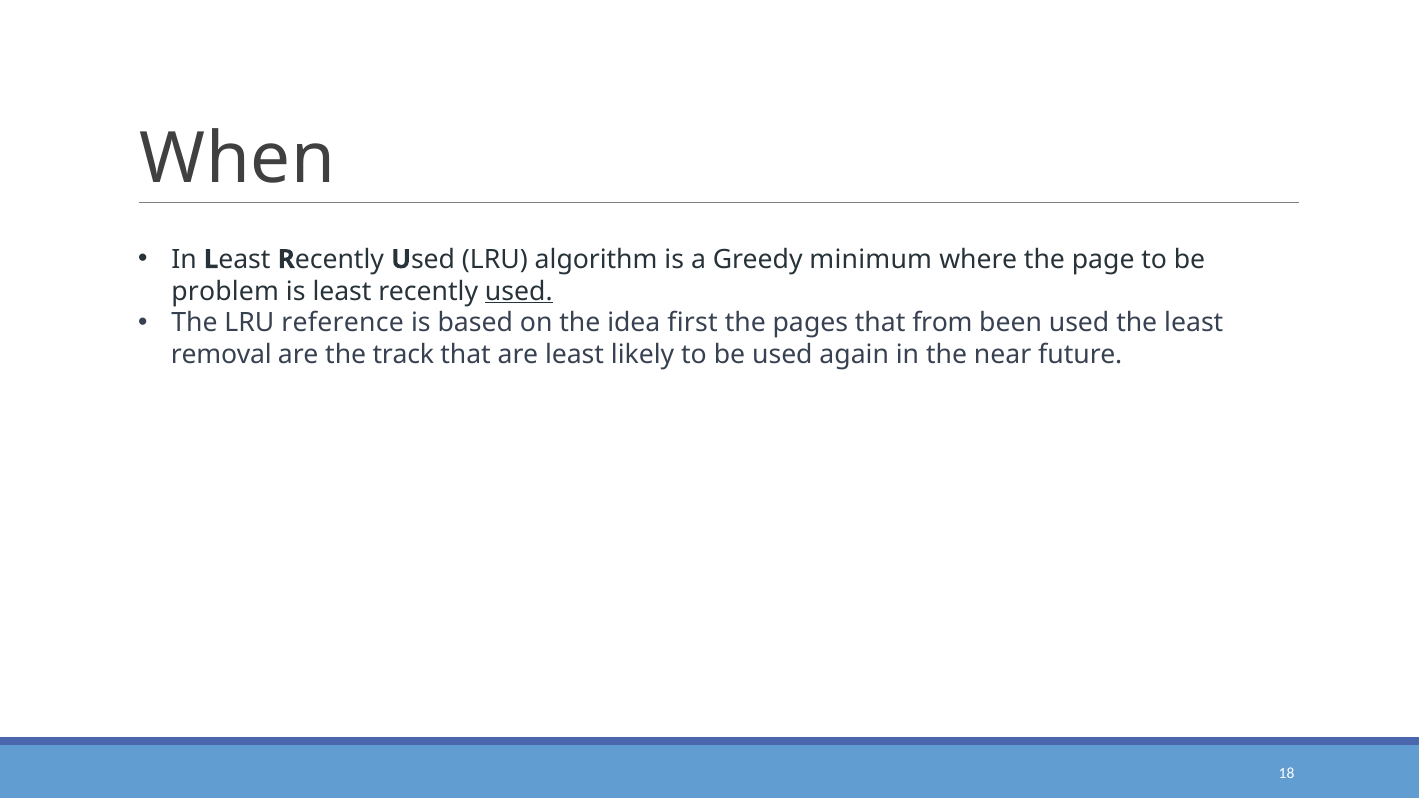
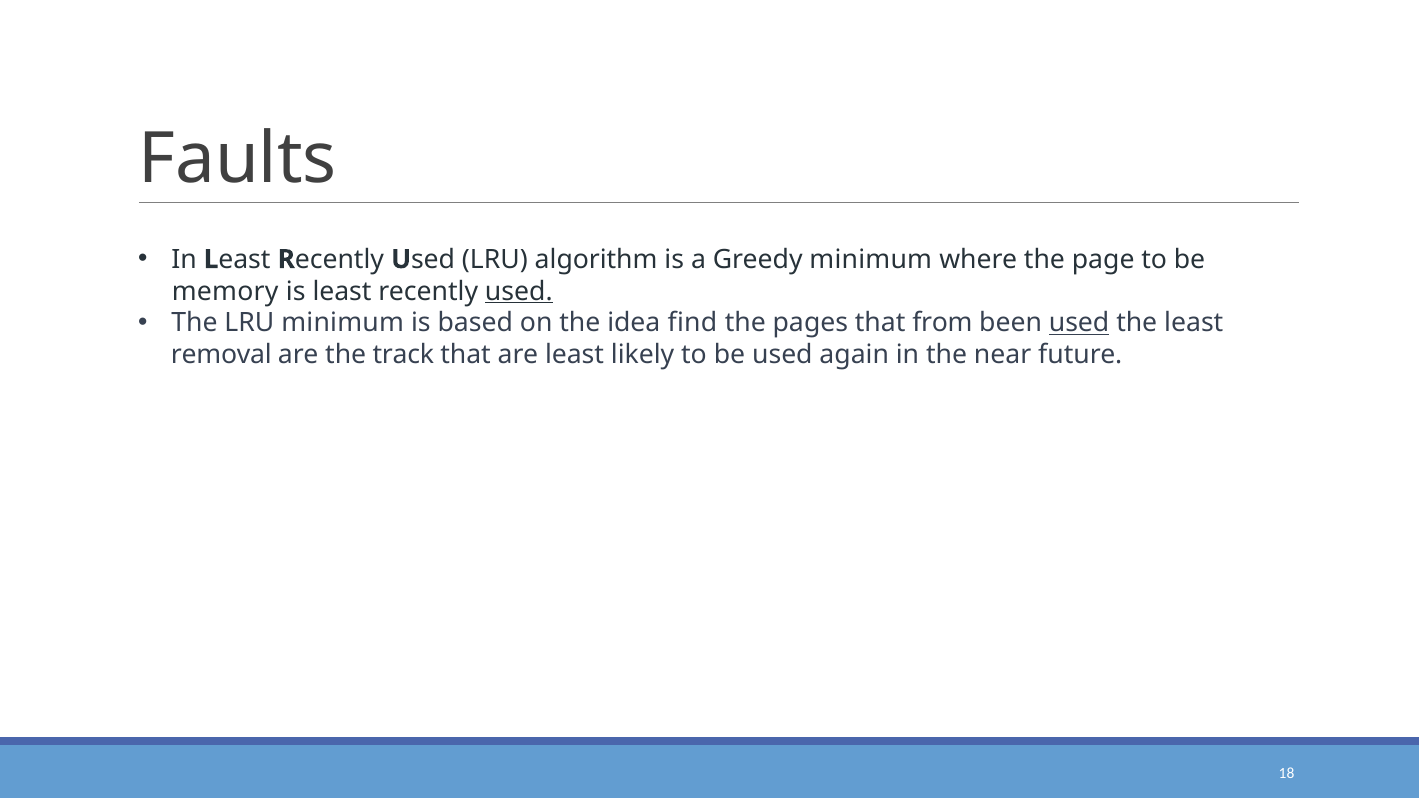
When: When -> Faults (238, 159)
problem: problem -> memory (225, 291)
LRU reference: reference -> minimum (343, 323)
first: first -> find (693, 323)
used underline: none -> present (1079, 323)
